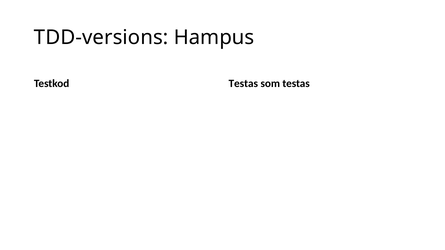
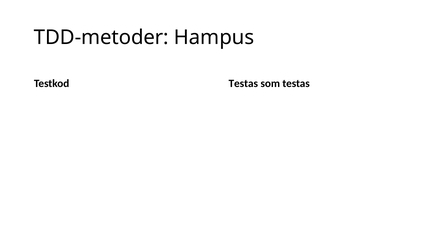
TDD-versions: TDD-versions -> TDD-metoder (101, 37)
